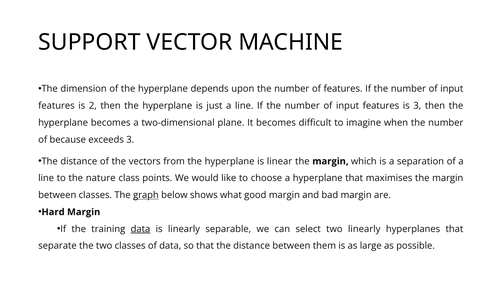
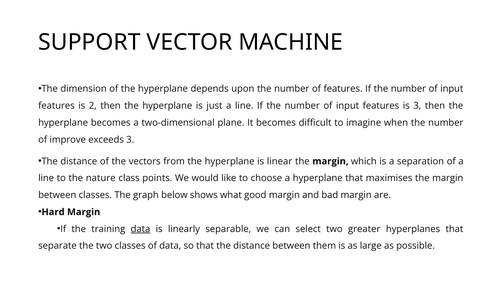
because: because -> improve (68, 140)
graph underline: present -> none (146, 195)
two linearly: linearly -> greater (364, 229)
